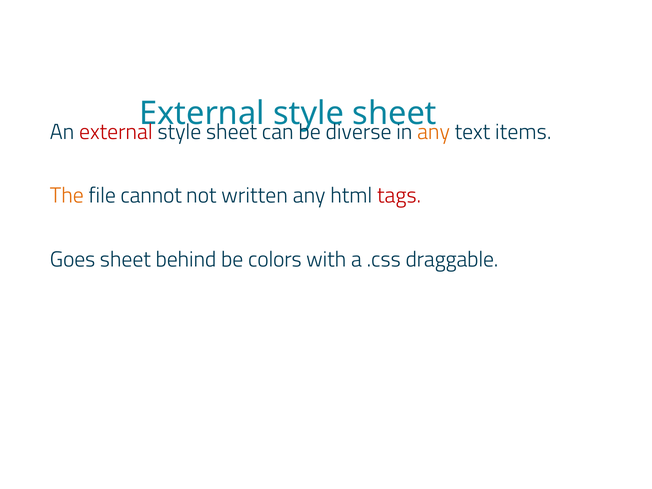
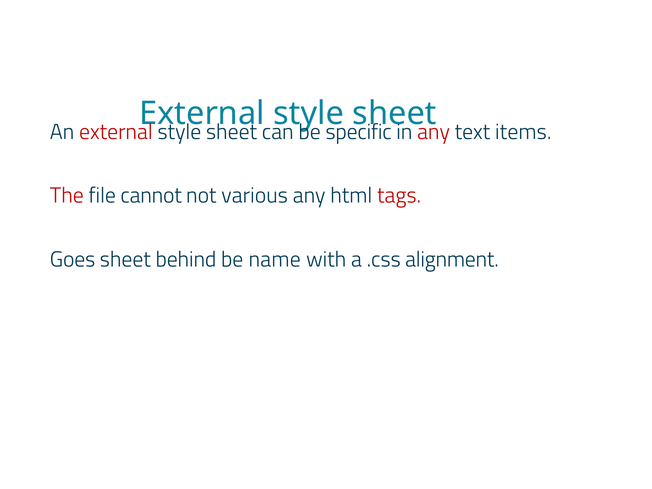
diverse: diverse -> specific (359, 132)
any colour: orange -> red (434, 132)
The colour: orange -> red (67, 196)
written: written -> various (255, 196)
colors: colors -> name (275, 259)
draggable: draggable -> alignment (452, 259)
